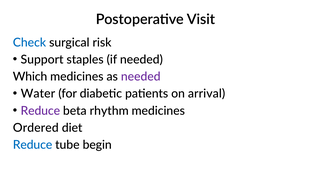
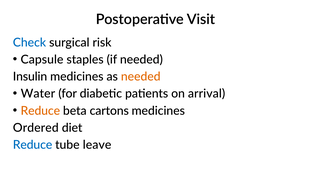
Support: Support -> Capsule (42, 59)
Which: Which -> Insulin (30, 76)
needed colour: purple -> orange (141, 76)
Reduce colour: purple -> orange (40, 110)
rhythm: rhythm -> cartons (109, 110)
begin: begin -> leave (97, 144)
